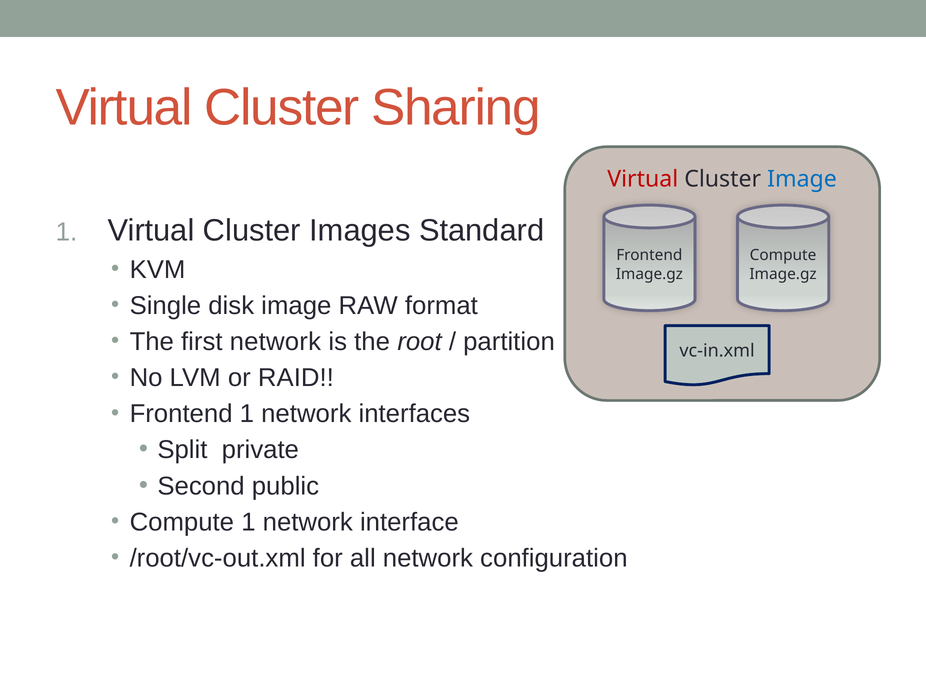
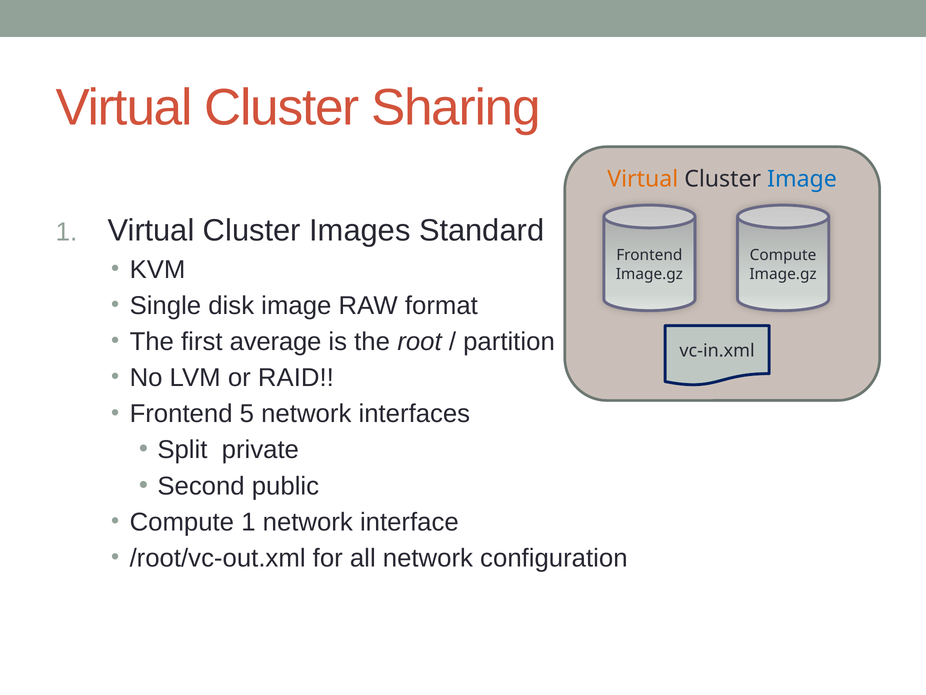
Virtual colour: red -> orange (643, 179)
first network: network -> average (276, 341)
Frontend 1: 1 -> 5 (247, 414)
